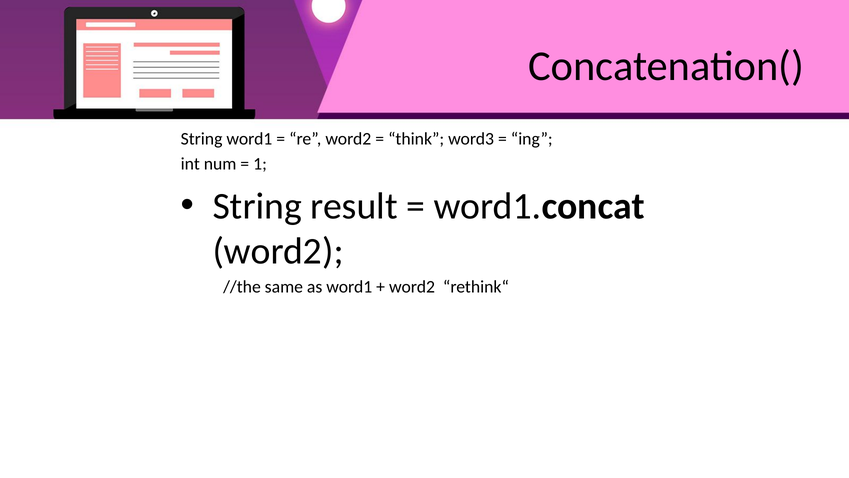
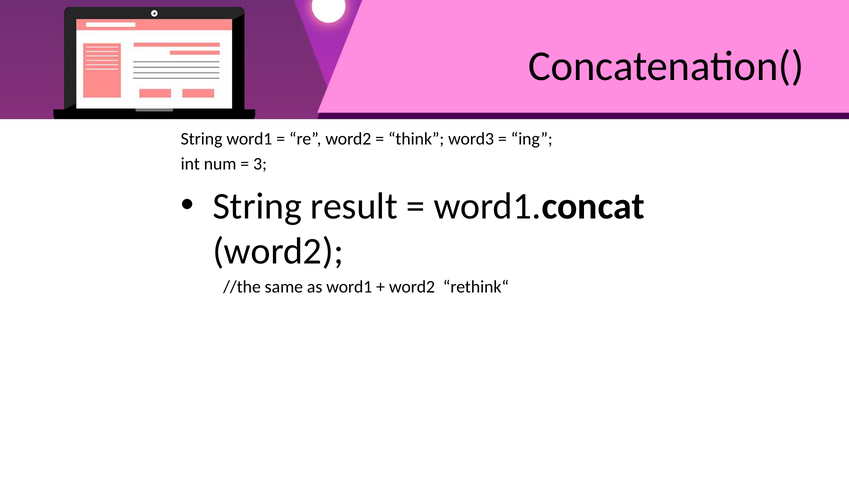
1: 1 -> 3 (260, 164)
